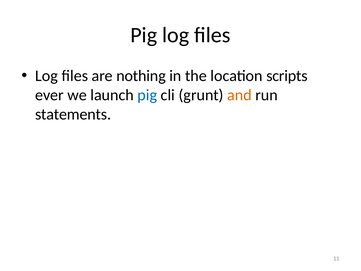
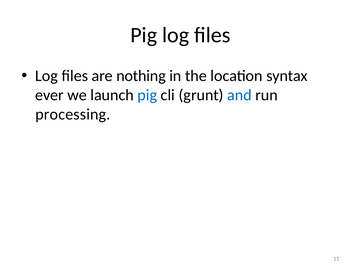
scripts: scripts -> syntax (287, 76)
and colour: orange -> blue (239, 95)
statements: statements -> processing (73, 114)
